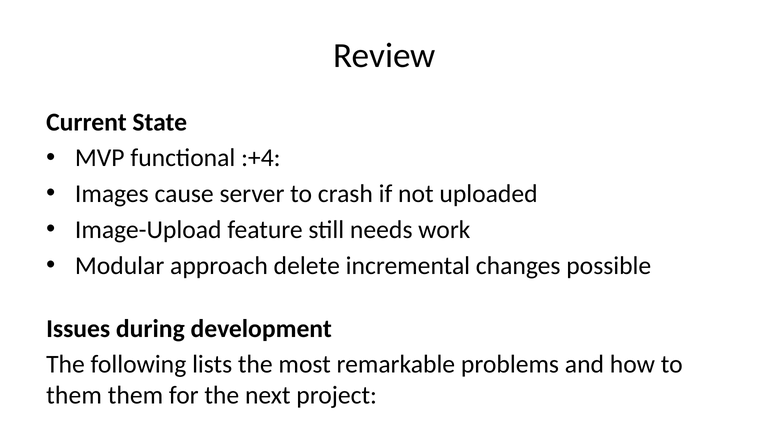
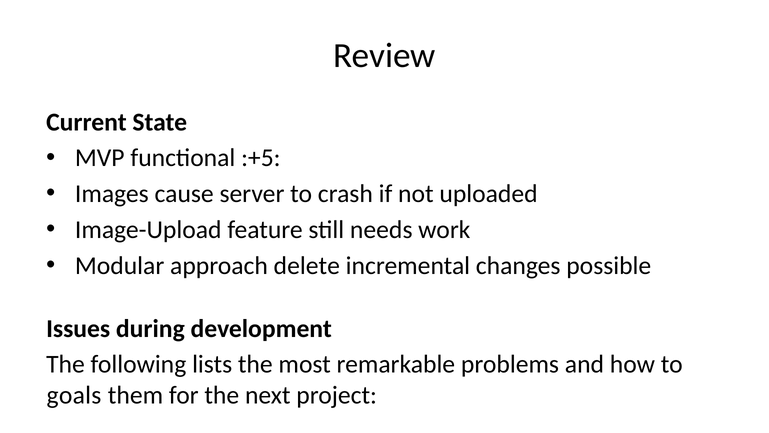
:+4: :+4 -> :+5 (261, 158)
them: them -> goals (74, 395)
